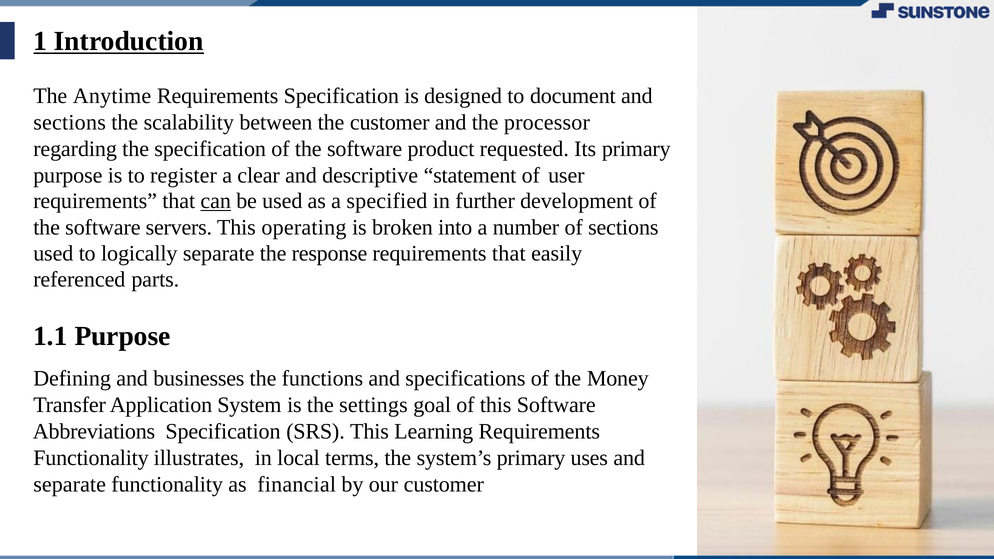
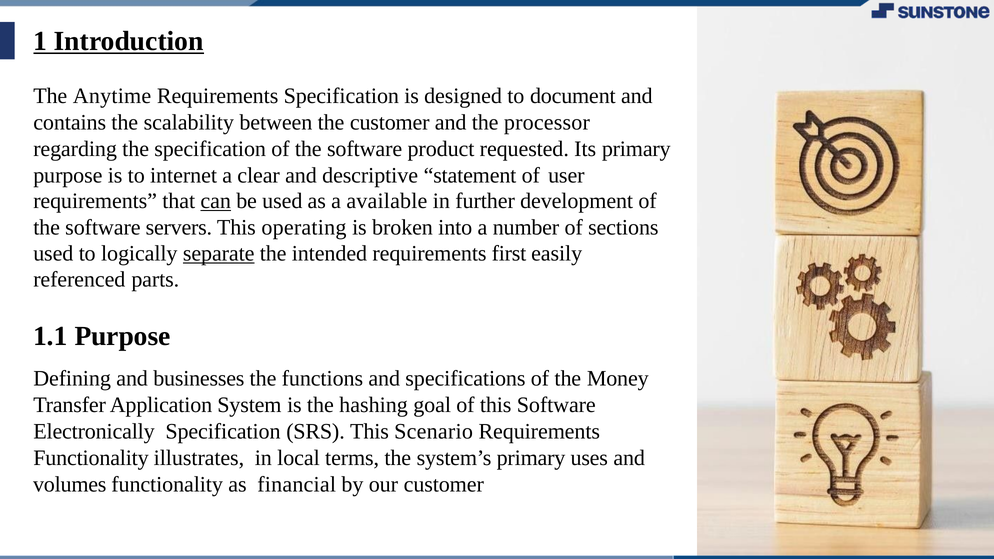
sections: sections -> contains (70, 123)
register: register -> internet (184, 176)
specified: specified -> available (387, 201)
separate underline: none -> present (219, 254)
response: response -> intended (329, 254)
that: that -> first (509, 254)
settings: settings -> hashing (374, 405)
Abbreviations: Abbreviations -> Electronically (94, 432)
Learning: Learning -> Scenario (434, 432)
separate: separate -> volumes (70, 485)
